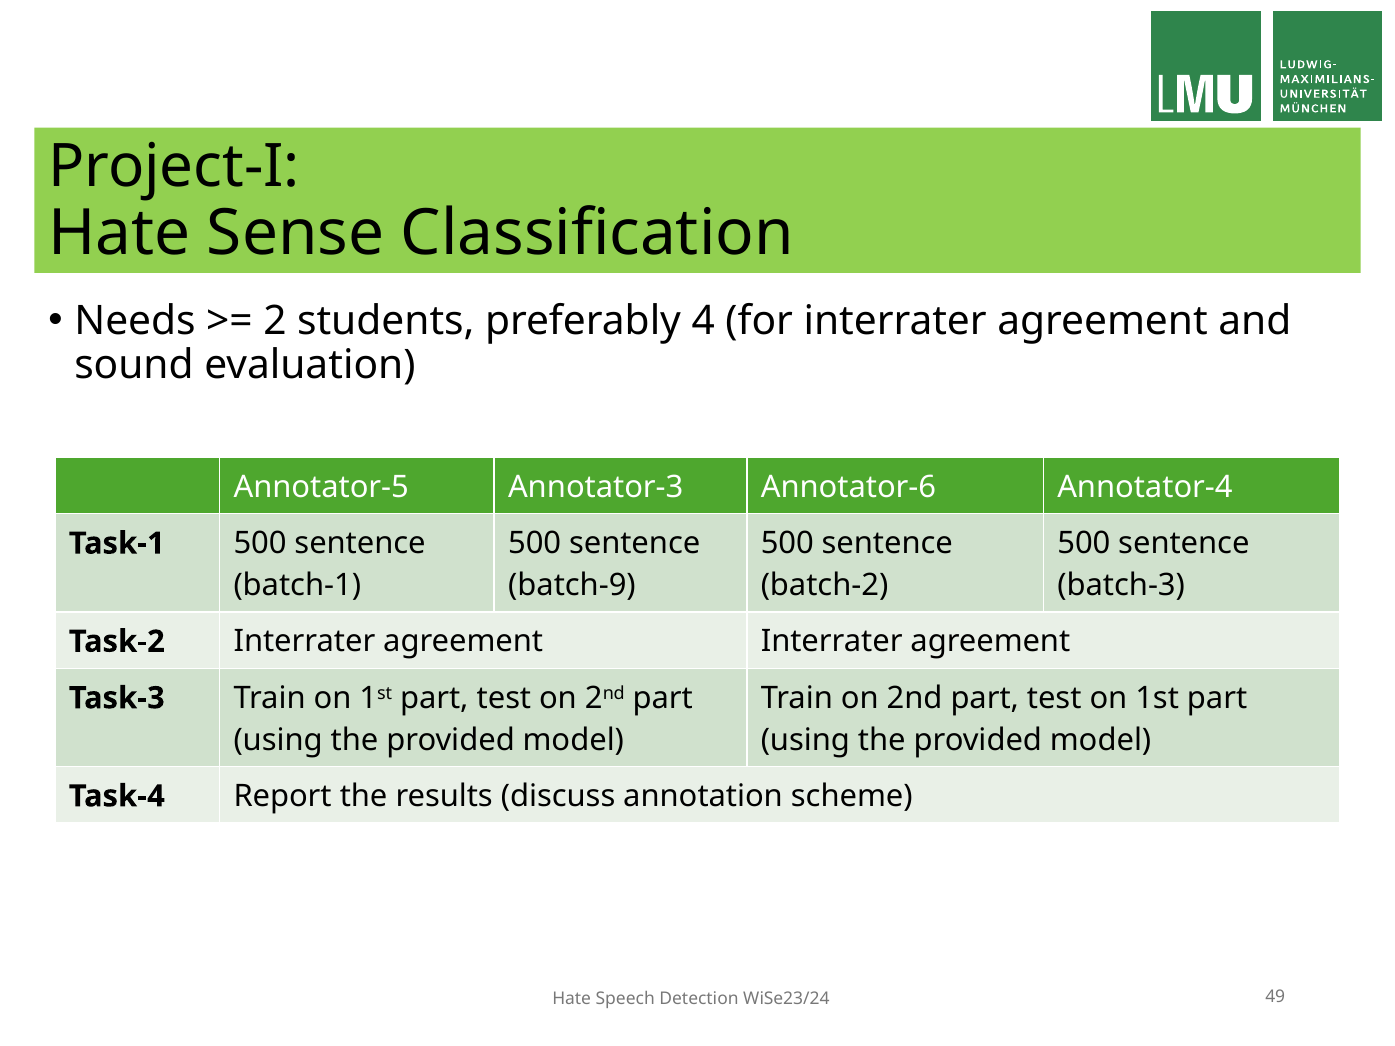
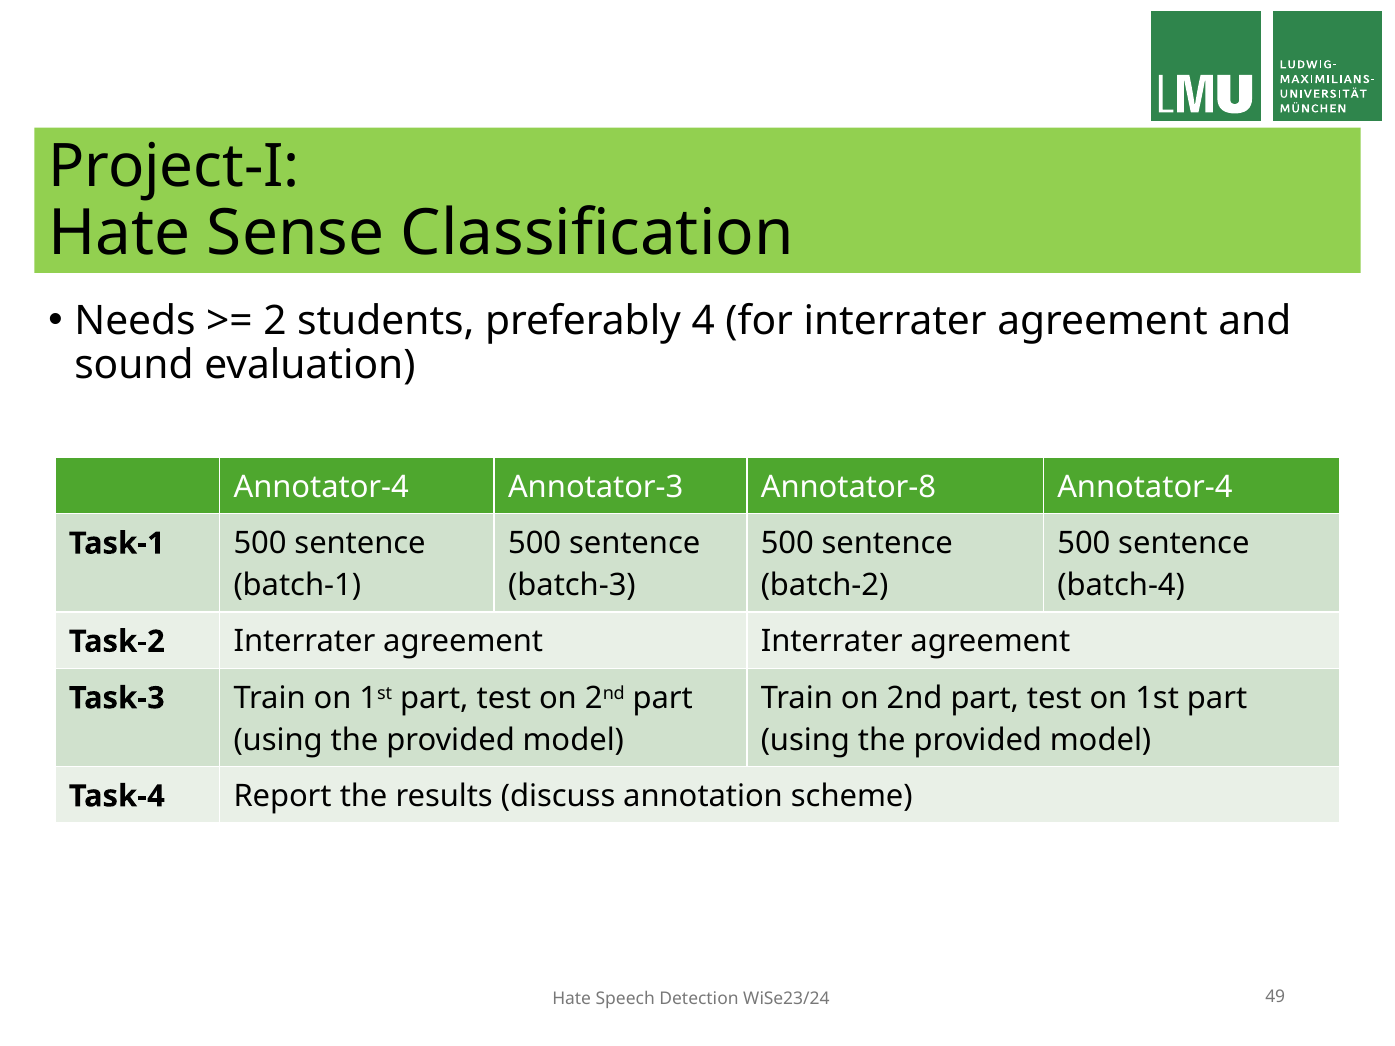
Annotator-5: Annotator-5 -> Annotator-4 (321, 487)
Annotator-6: Annotator-6 -> Annotator-8 (848, 487)
batch-9: batch-9 -> batch-3 (572, 586)
batch-3: batch-3 -> batch-4 (1121, 586)
